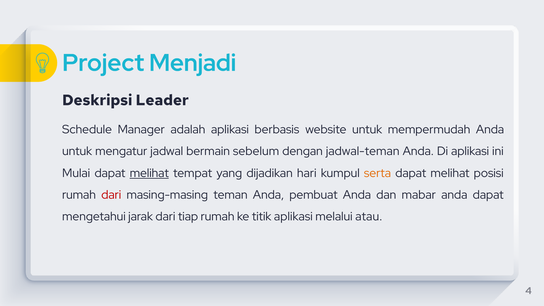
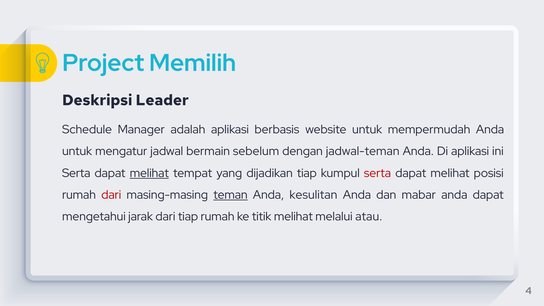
Menjadi: Menjadi -> Memilih (193, 63)
Mulai: Mulai -> Serta (76, 173)
dijadikan hari: hari -> tiap (307, 173)
serta colour: orange -> red (378, 173)
teman underline: none -> present (230, 195)
pembuat: pembuat -> kesulitan (313, 195)
titik aplikasi: aplikasi -> melihat (293, 217)
